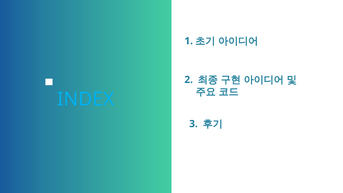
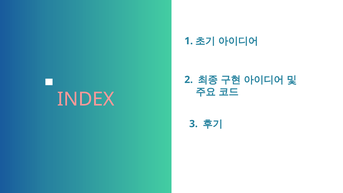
INDEX colour: light blue -> pink (86, 99)
